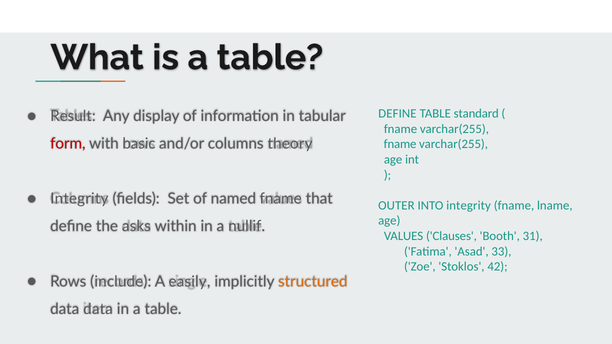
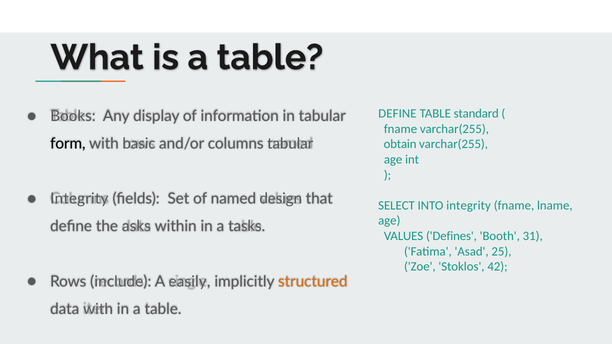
Result: Result -> Books (73, 116)
form colour: red -> black (68, 144)
columns theory: theory -> tabular (290, 144)
fname: fname -> obtain (400, 144)
named fname: fname -> design (281, 199)
OUTER: OUTER -> SELECT (396, 206)
nullif: nullif -> tasks (247, 227)
Clauses: Clauses -> Defines (451, 236)
33: 33 -> 25 (501, 252)
data data: data -> with (98, 309)
